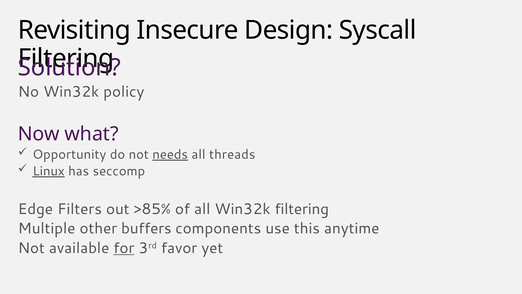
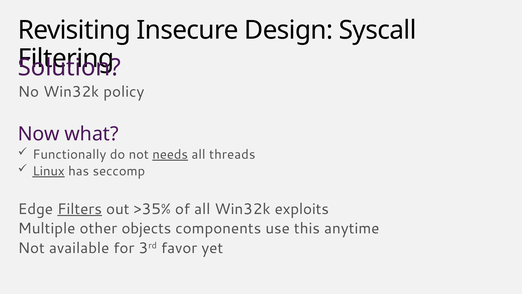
Opportunity: Opportunity -> Functionally (69, 154)
Filters underline: none -> present (80, 209)
>85%: >85% -> >35% (152, 209)
Win32k filtering: filtering -> exploits (302, 209)
buffers: buffers -> objects (146, 228)
for underline: present -> none (124, 248)
